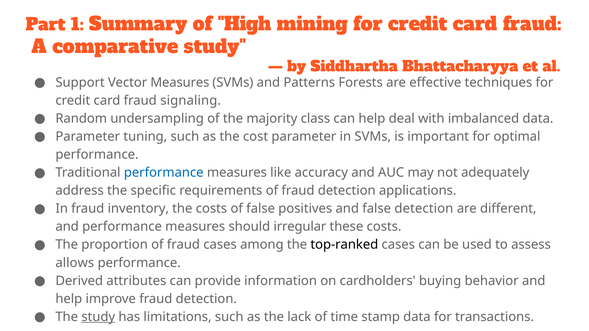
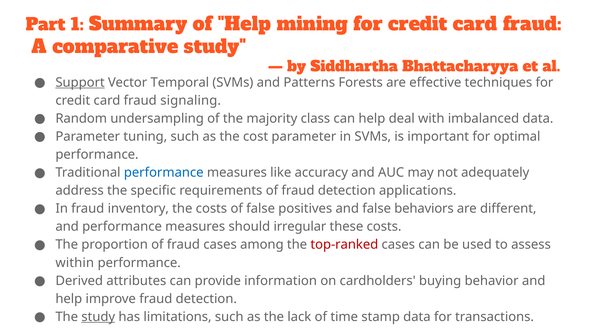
of High: High -> Help (244, 24)
Support underline: none -> present (80, 83)
Vector Measures: Measures -> Temporal (180, 83)
false detection: detection -> behaviors (424, 209)
top-ranked colour: black -> red (344, 245)
allows: allows -> within (75, 263)
